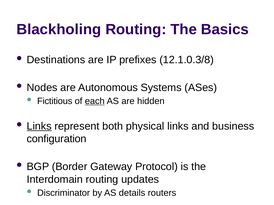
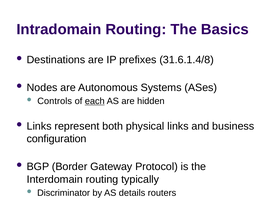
Blackholing: Blackholing -> Intradomain (59, 30)
12.1.0.3/8: 12.1.0.3/8 -> 31.6.1.4/8 (187, 60)
Fictitious: Fictitious -> Controls (55, 101)
Links underline: present -> none (39, 126)
updates: updates -> typically (140, 180)
